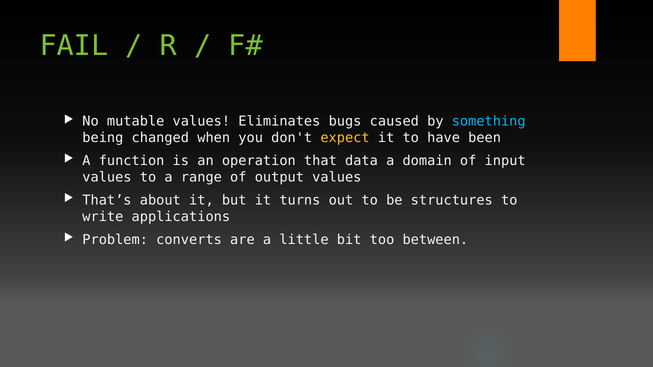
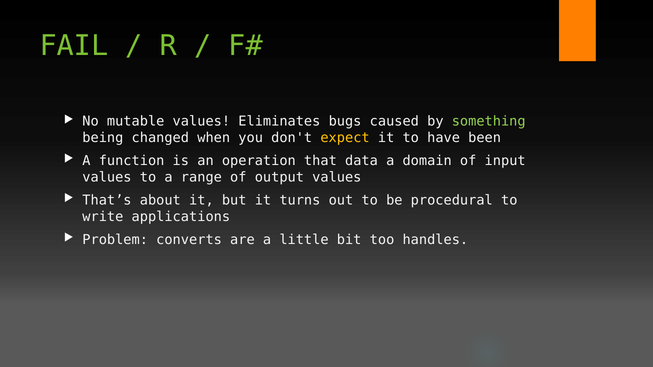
something colour: light blue -> light green (489, 122)
structures: structures -> procedural (452, 200)
between: between -> handles (435, 240)
